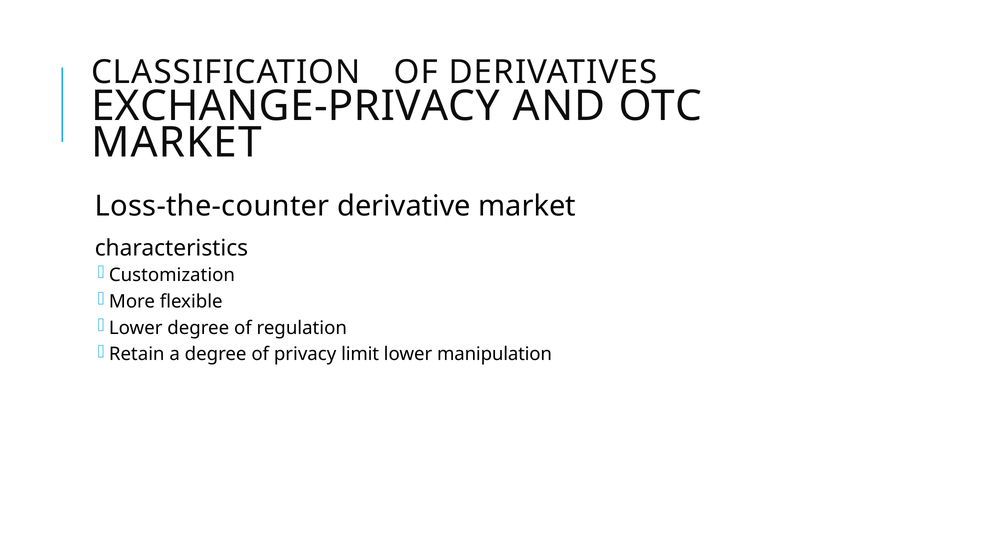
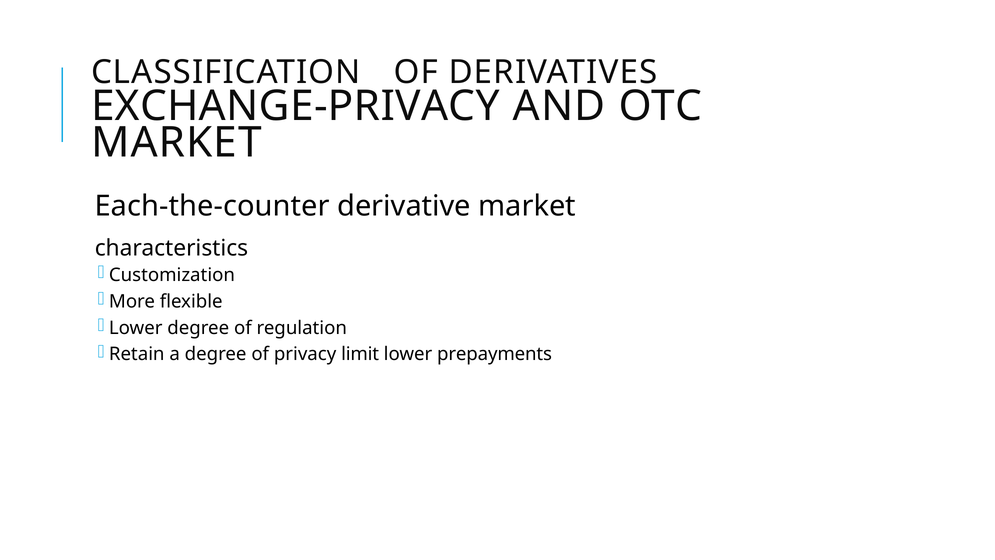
Loss-the-counter: Loss-the-counter -> Each-the-counter (212, 206)
manipulation: manipulation -> prepayments (495, 354)
